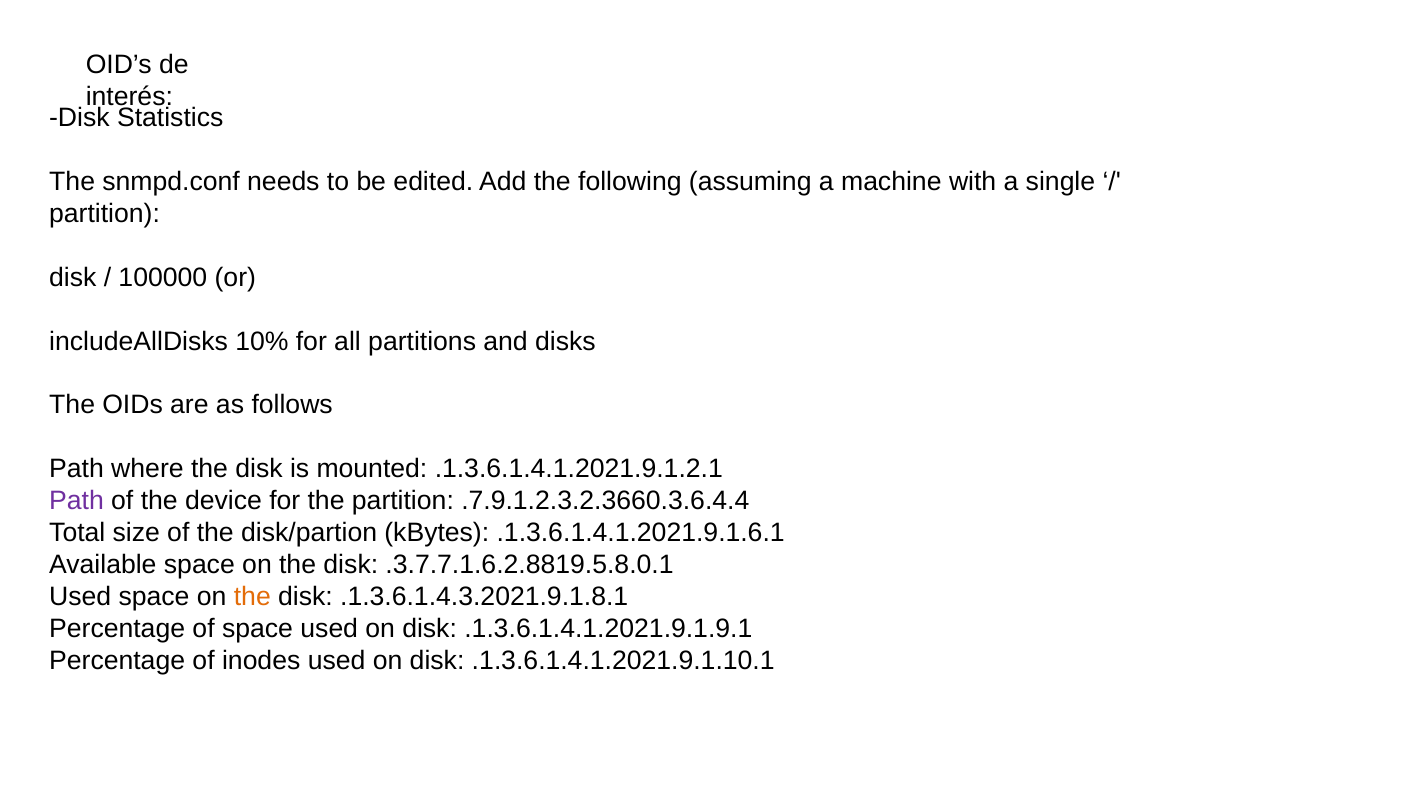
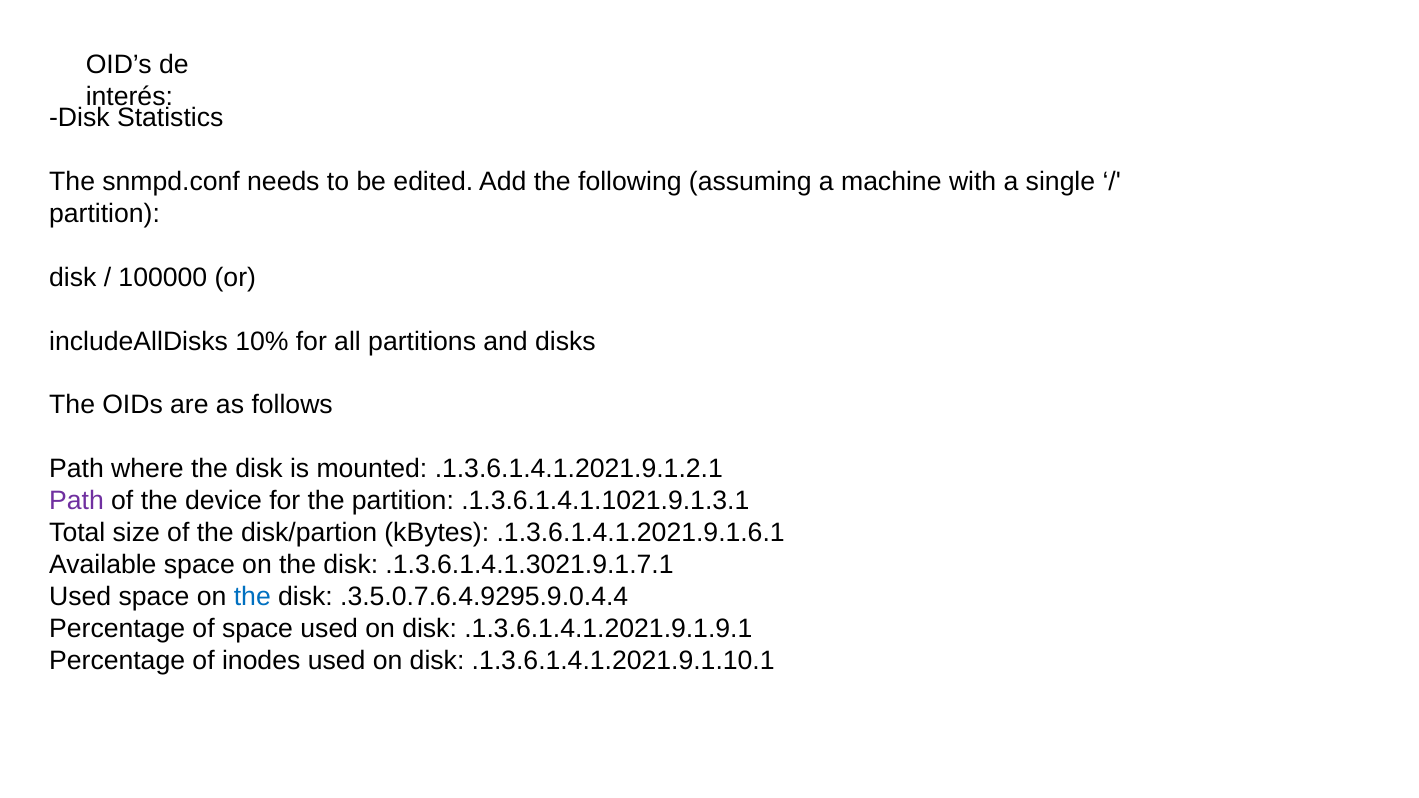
.7.9.1.2.3.2.3660.3.6.4.4: .7.9.1.2.3.2.3660.3.6.4.4 -> .1.3.6.1.4.1.1021.9.1.3.1 (605, 501)
.3.7.7.1.6.2.8819.5.8.0.1: .3.7.7.1.6.2.8819.5.8.0.1 -> .1.3.6.1.4.1.3021.9.1.7.1 (530, 565)
the colour: orange -> blue (252, 597)
.1.3.6.1.4.3.2021.9.1.8.1: .1.3.6.1.4.3.2021.9.1.8.1 -> .3.5.0.7.6.4.9295.9.0.4.4 (484, 597)
